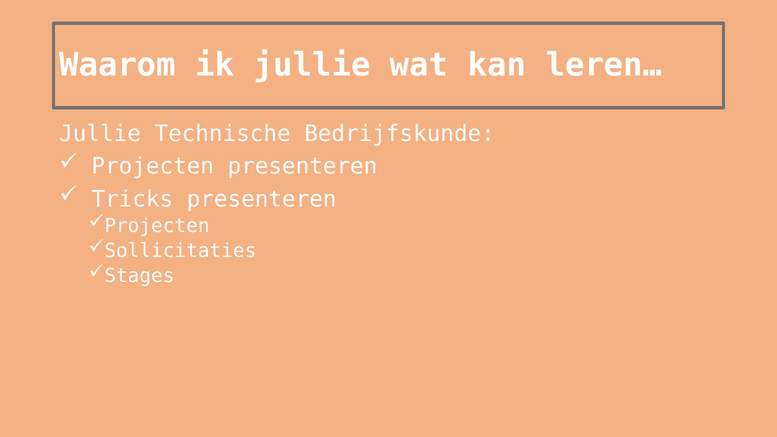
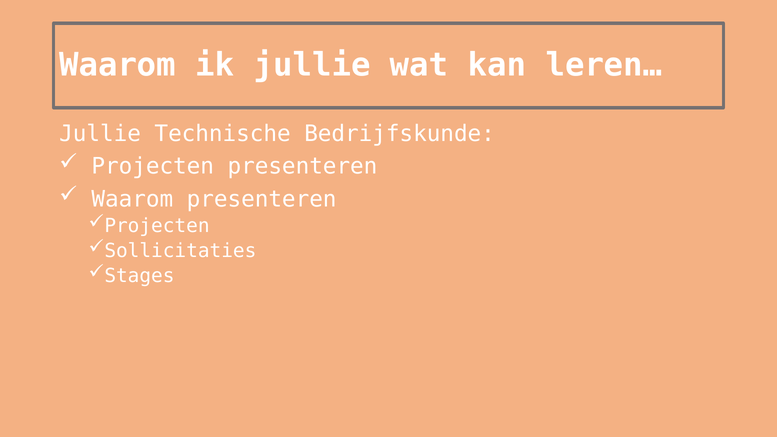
Tricks: Tricks -> Waarom (132, 199)
